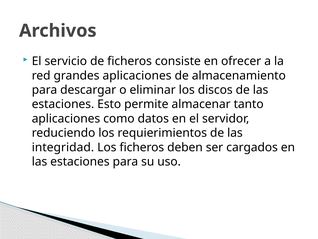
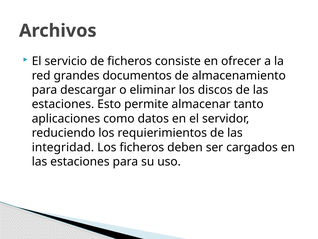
grandes aplicaciones: aplicaciones -> documentos (137, 75)
